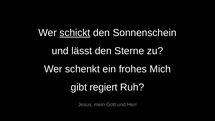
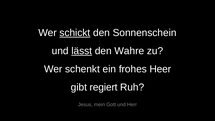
lässt underline: none -> present (82, 51)
Sterne: Sterne -> Wahre (129, 51)
Mich: Mich -> Heer (160, 69)
